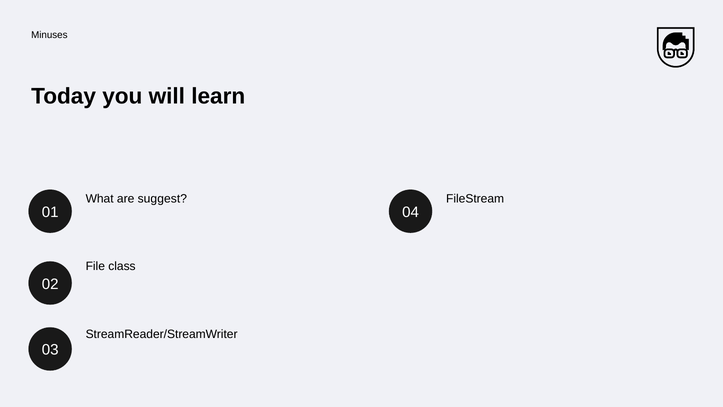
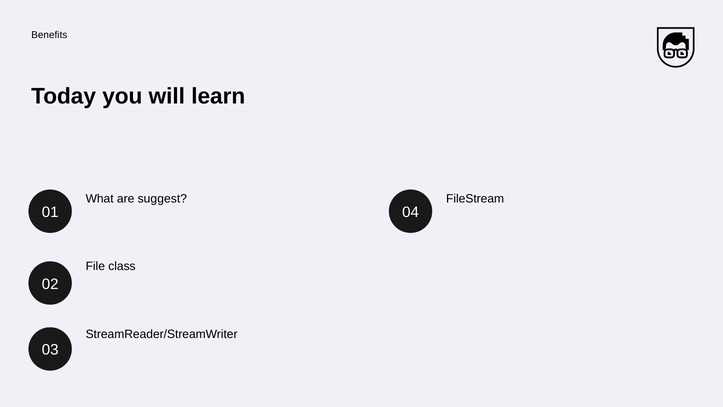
Minuses: Minuses -> Benefits (49, 35)
